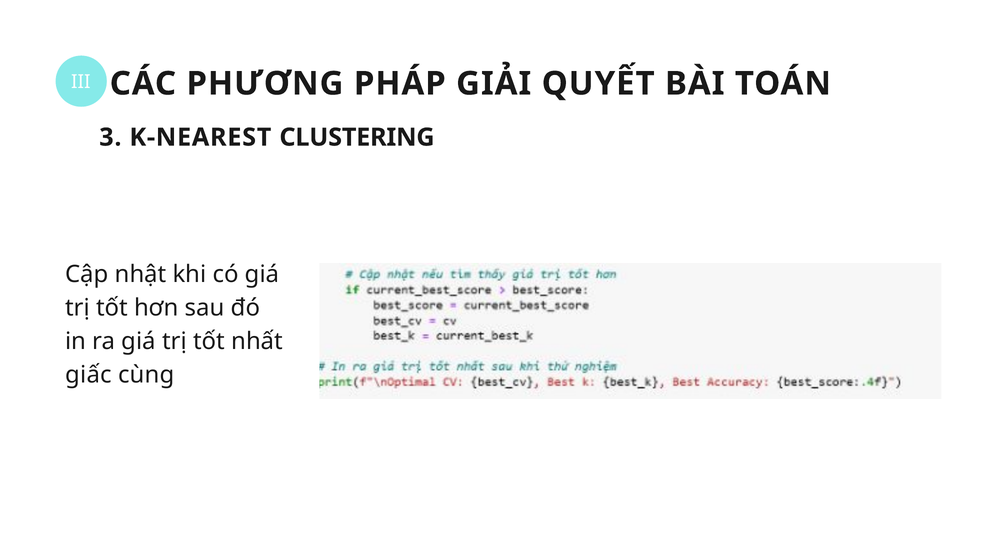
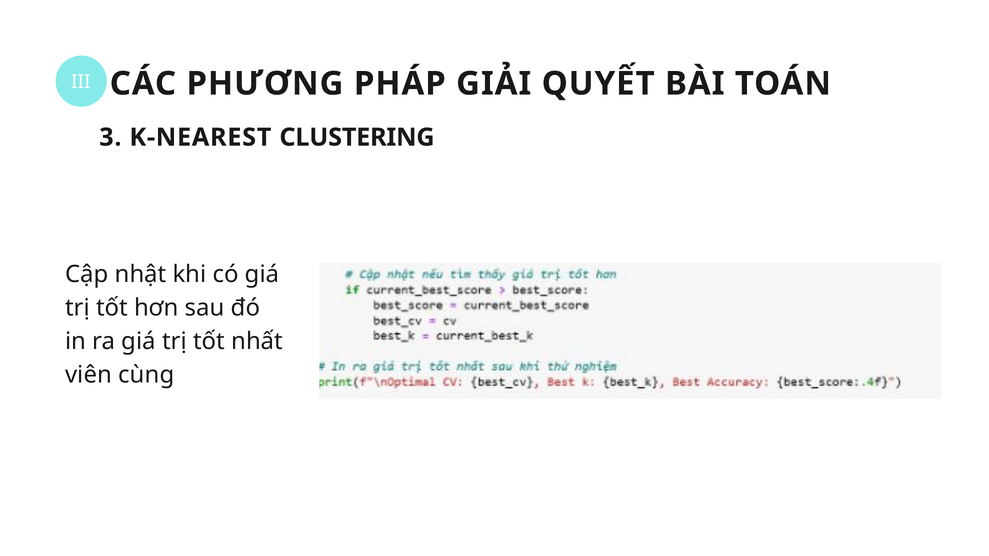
giấc: giấc -> viên (89, 375)
